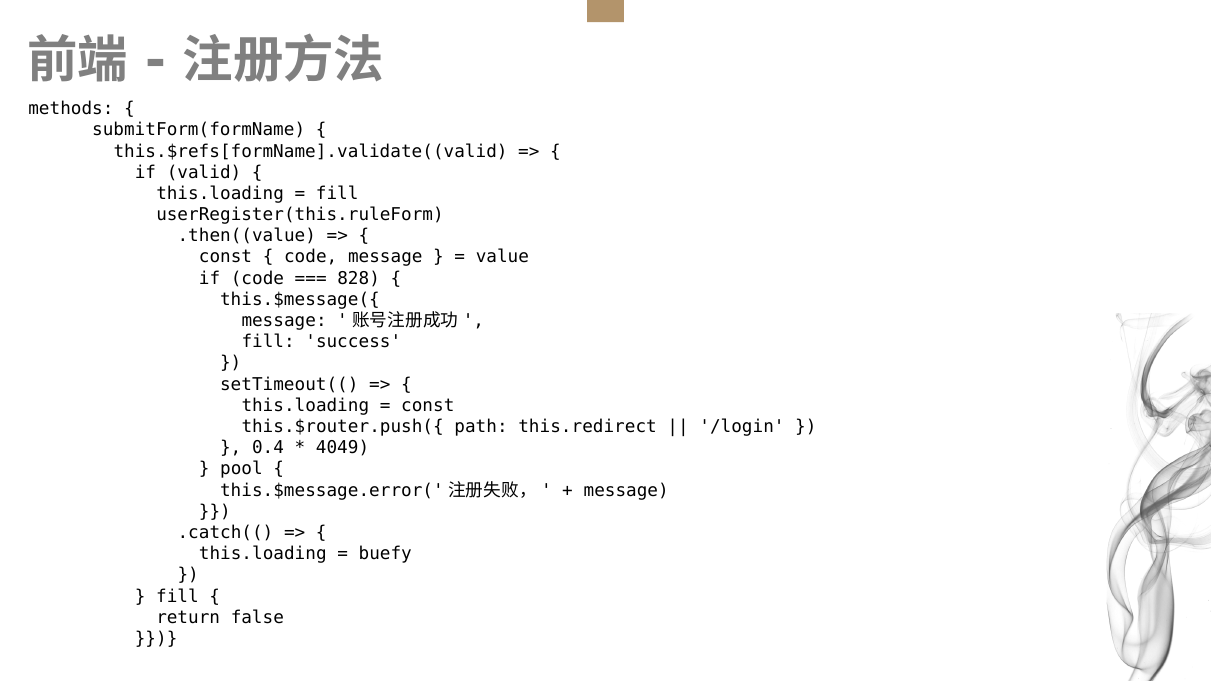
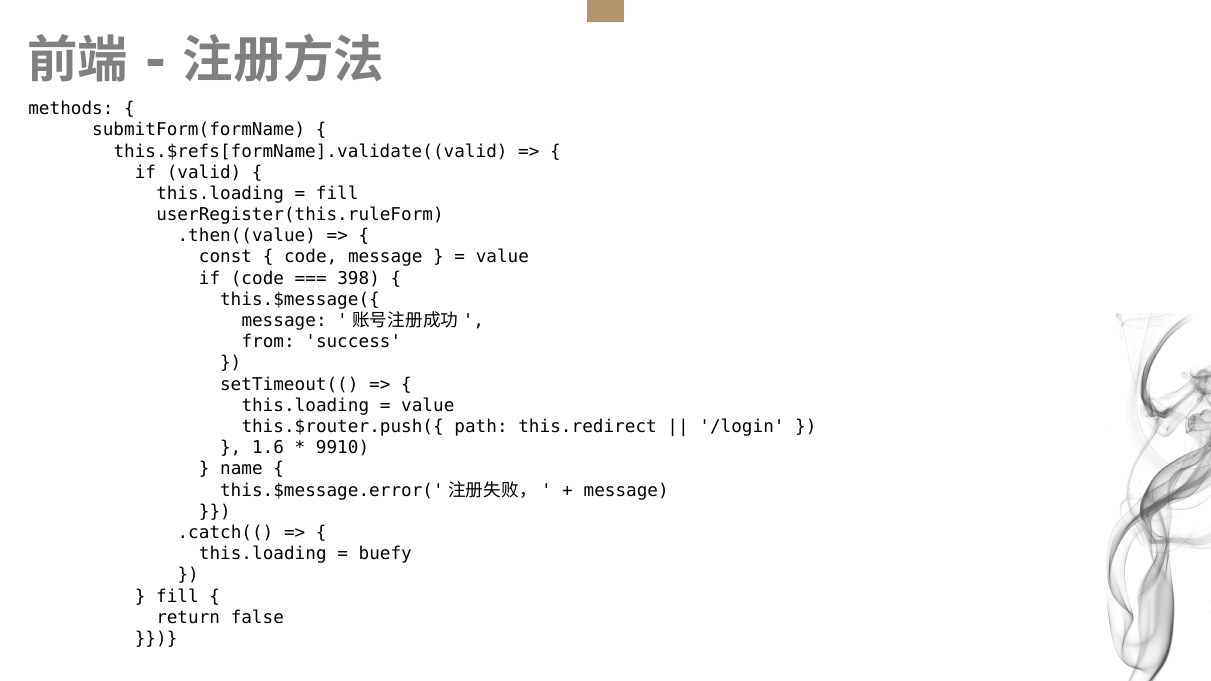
828: 828 -> 398 (359, 278)
fill: fill -> from (268, 342)
const: const -> value (428, 406)
0.4: 0.4 -> 1.6 (268, 448)
4049: 4049 -> 9910 (343, 448)
pool: pool -> name (241, 469)
